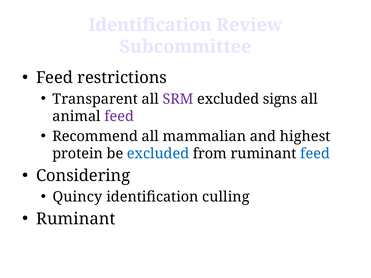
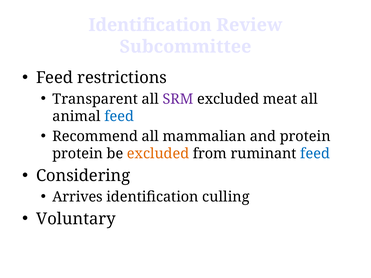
signs: signs -> meat (280, 99)
feed colour: purple -> blue (119, 116)
and highest: highest -> protein (305, 137)
excluded colour: blue -> orange (158, 154)
Quincy: Quincy -> Arrives (78, 197)
Ruminant: Ruminant -> Voluntary (76, 219)
